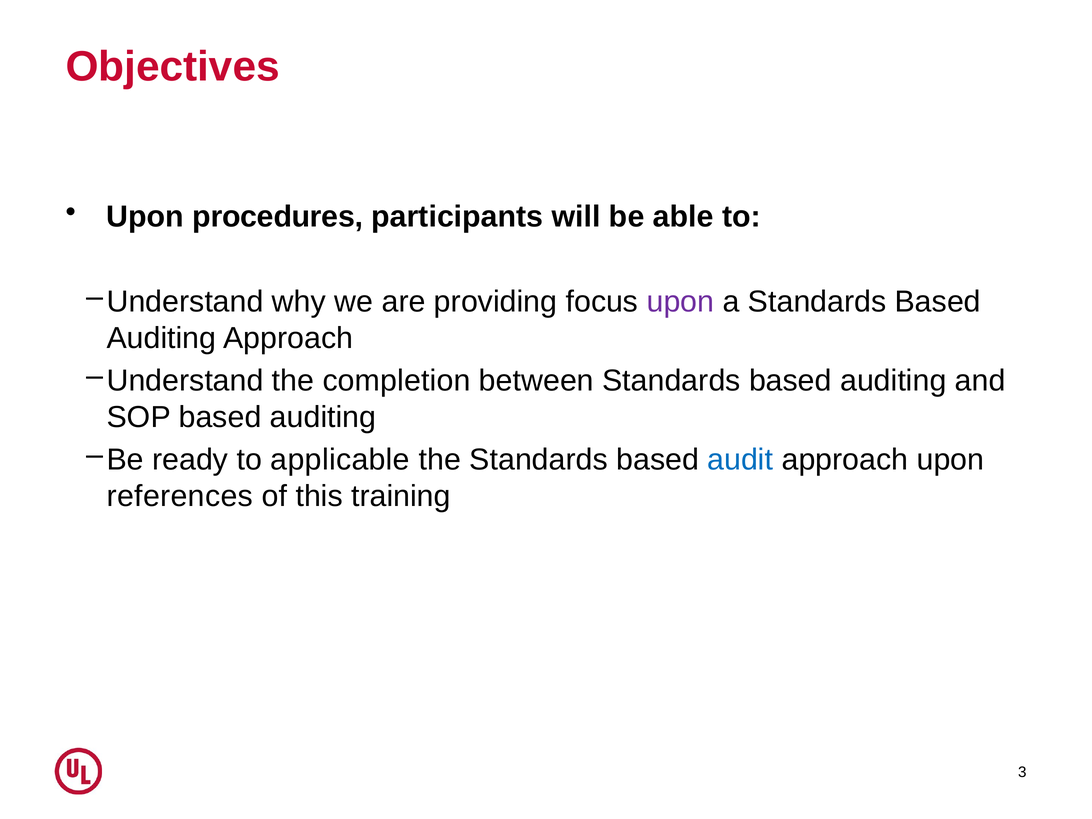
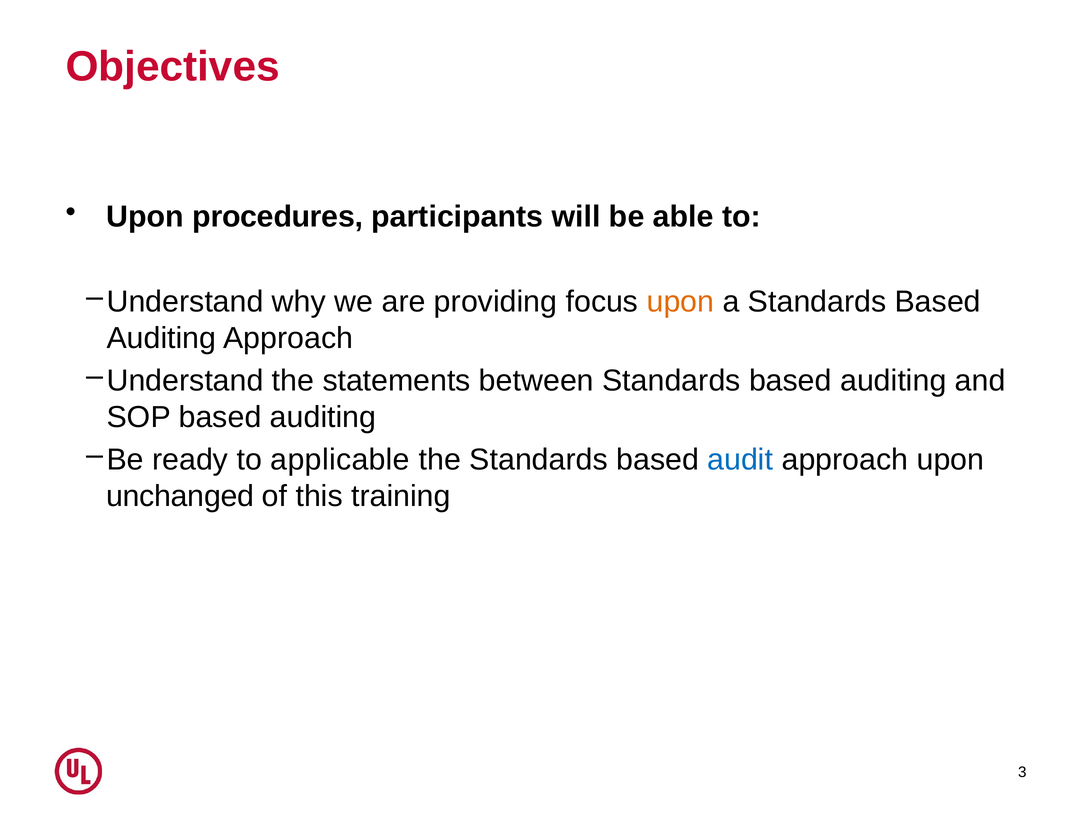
upon colour: purple -> orange (680, 302)
completion: completion -> statements (397, 381)
references: references -> unchanged (180, 496)
